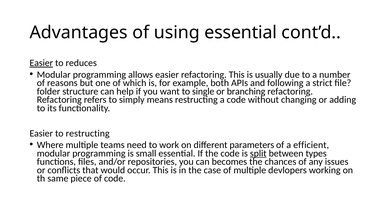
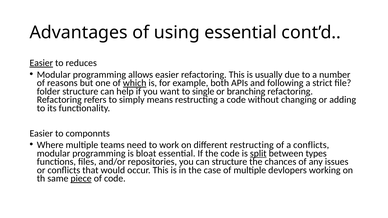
which underline: none -> present (135, 83)
to restructing: restructing -> componnts (88, 134)
different parameters: parameters -> restructing (252, 145)
a efficient: efficient -> conflicts (311, 145)
small: small -> bloat (146, 154)
can becomes: becomes -> structure (229, 162)
piece underline: none -> present (81, 179)
